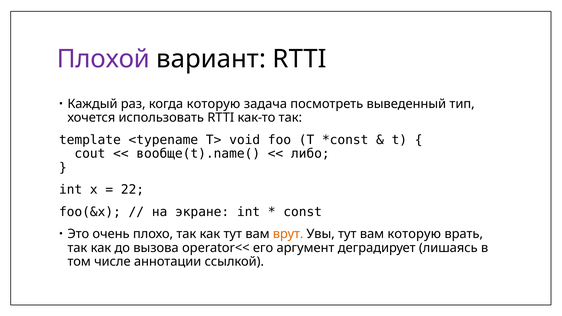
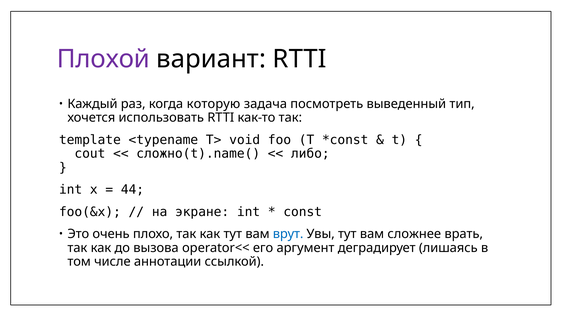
вообще(t).name(: вообще(t).name( -> сложно(t).name( (198, 154)
22: 22 -> 44 (132, 190)
врут colour: orange -> blue (288, 234)
вам которую: которую -> сложнее (414, 234)
